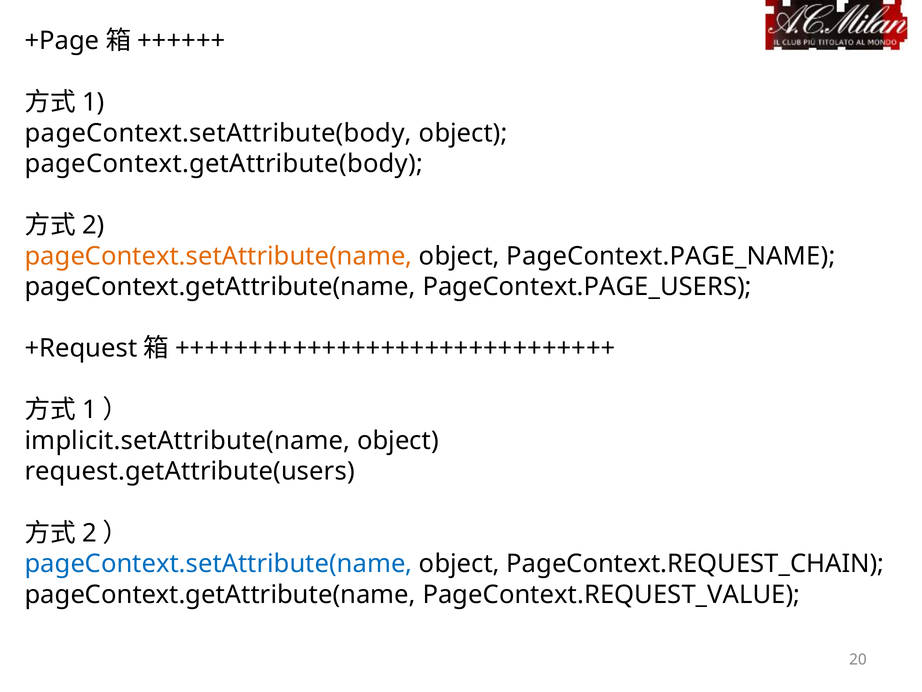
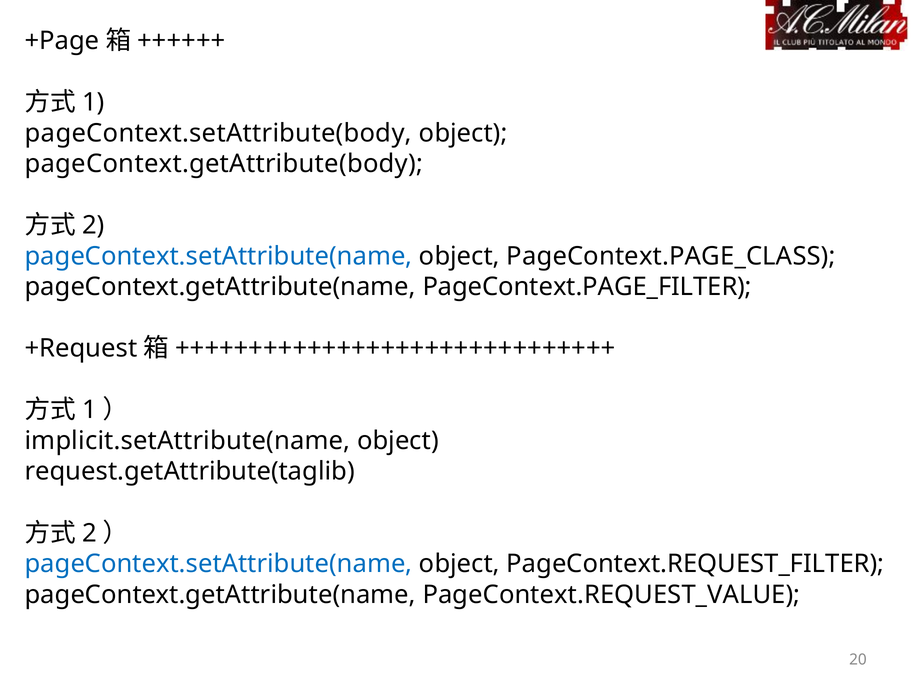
pageContext.setAttribute(name colour: orange -> blue (218, 256)
PageContext.PAGE_NAME: PageContext.PAGE_NAME -> PageContext.PAGE_CLASS (671, 256)
PageContext.PAGE_USERS: PageContext.PAGE_USERS -> PageContext.PAGE_FILTER (587, 287)
request.getAttribute(users: request.getAttribute(users -> request.getAttribute(taglib (190, 471)
PageContext.REQUEST_CHAIN: PageContext.REQUEST_CHAIN -> PageContext.REQUEST_FILTER (695, 563)
